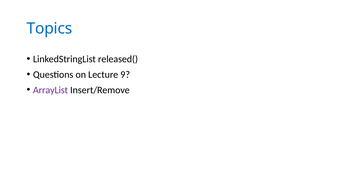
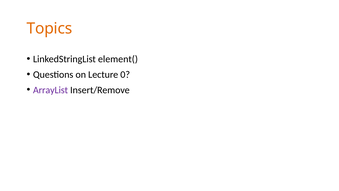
Topics colour: blue -> orange (49, 28)
released(: released( -> element( (118, 59)
9: 9 -> 0 (125, 74)
